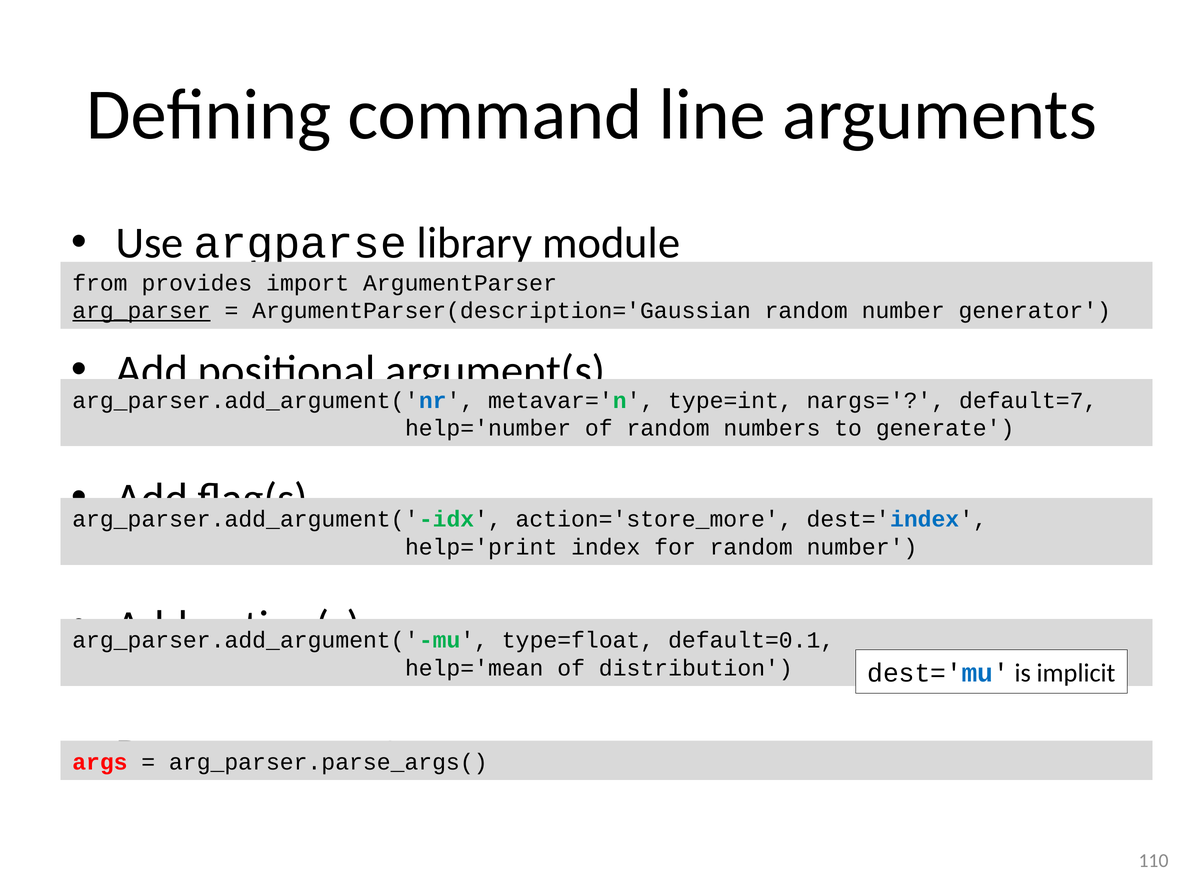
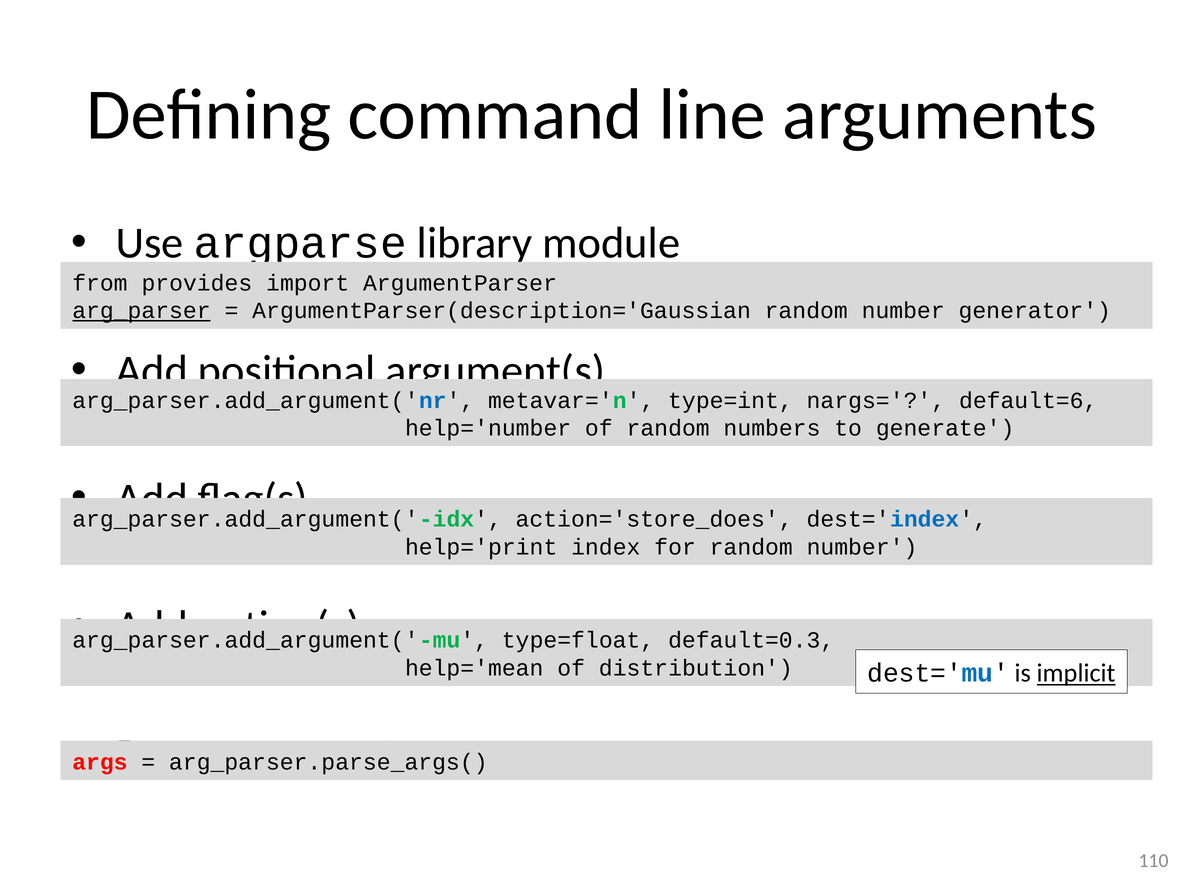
default=7: default=7 -> default=6 (1028, 400)
action='store_more: action='store_more -> action='store_does (654, 519)
default=0.1: default=0.1 -> default=0.3 (751, 640)
implicit underline: none -> present (1076, 673)
